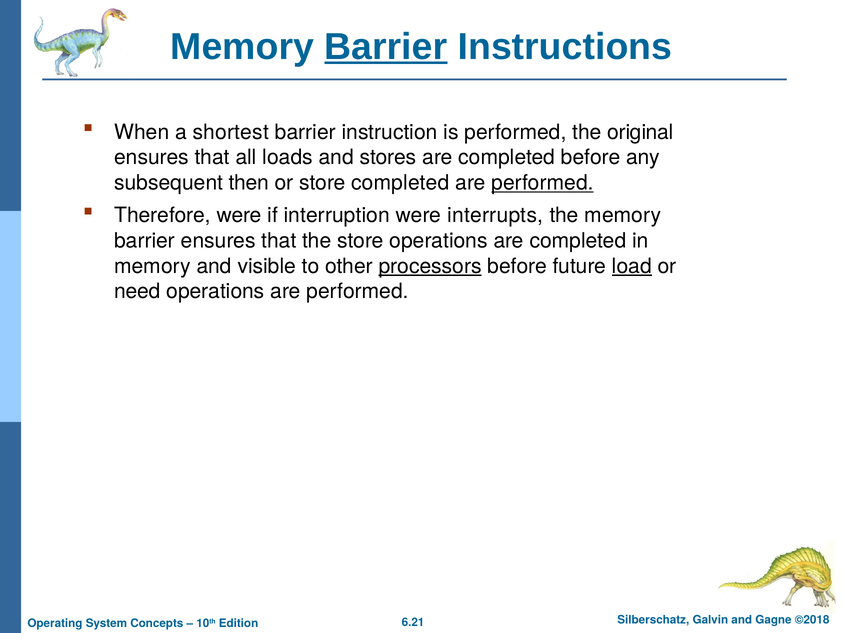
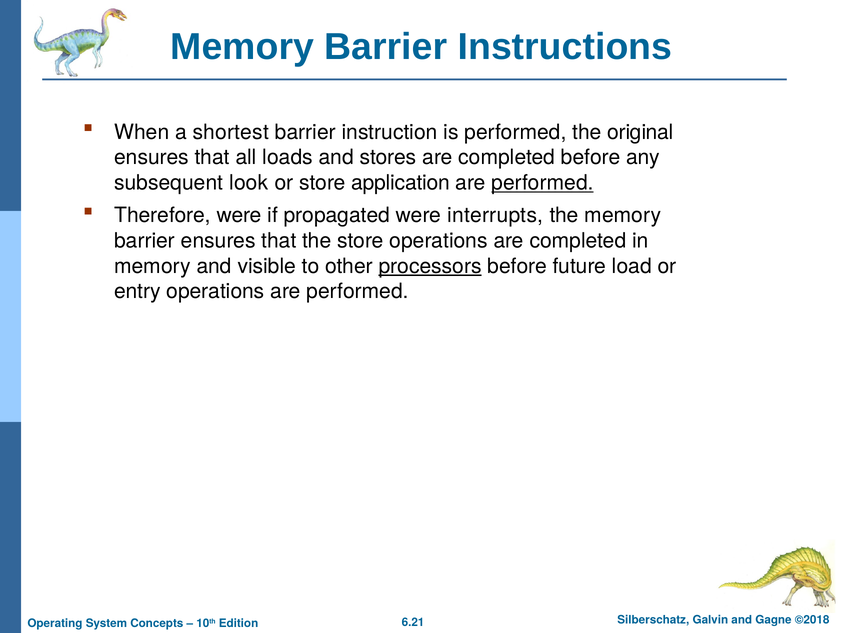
Barrier underline: present -> none (386, 47)
then: then -> look (249, 183)
store completed: completed -> application (401, 183)
interruption: interruption -> propagated (337, 215)
load underline: present -> none (632, 266)
need: need -> entry (137, 291)
